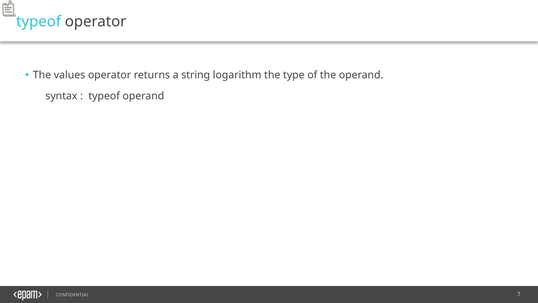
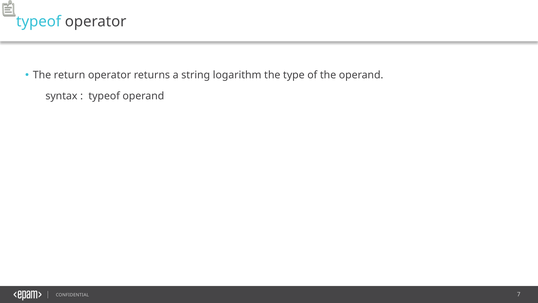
values: values -> return (70, 75)
